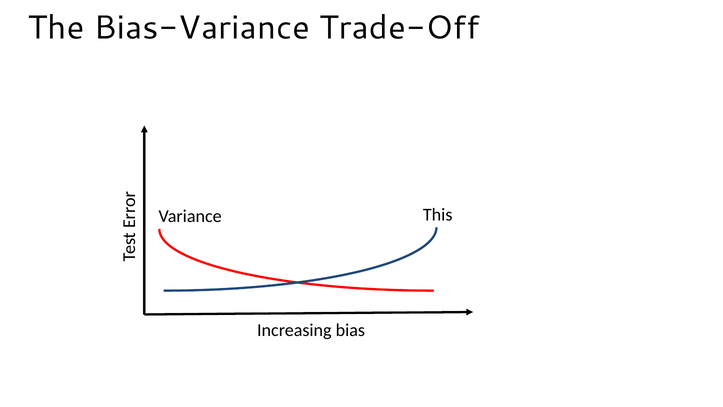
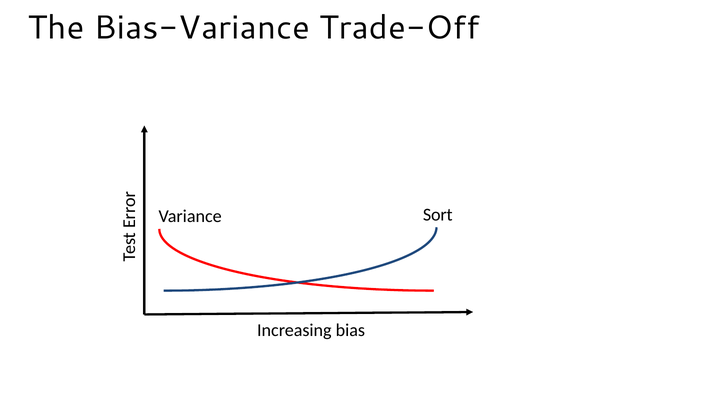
This: This -> Sort (438, 214)
